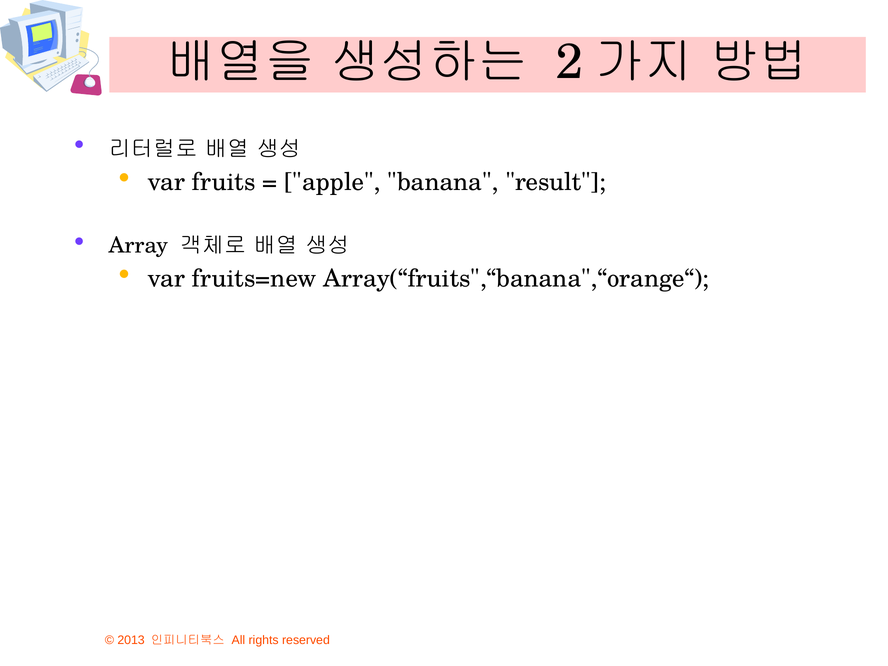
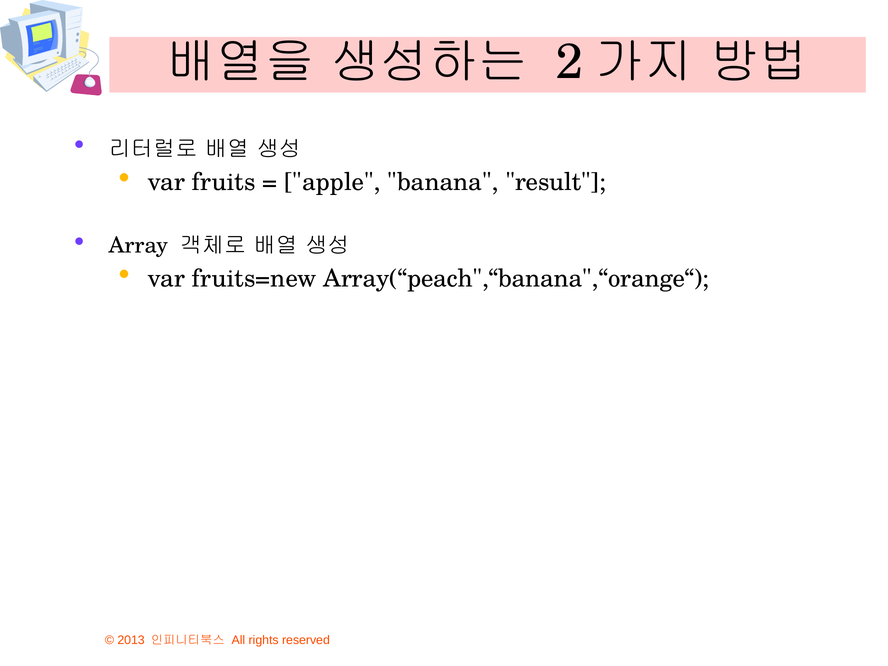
Array(“fruits",“banana",“orange“: Array(“fruits",“banana",“orange“ -> Array(“peach",“banana",“orange“ (516, 279)
